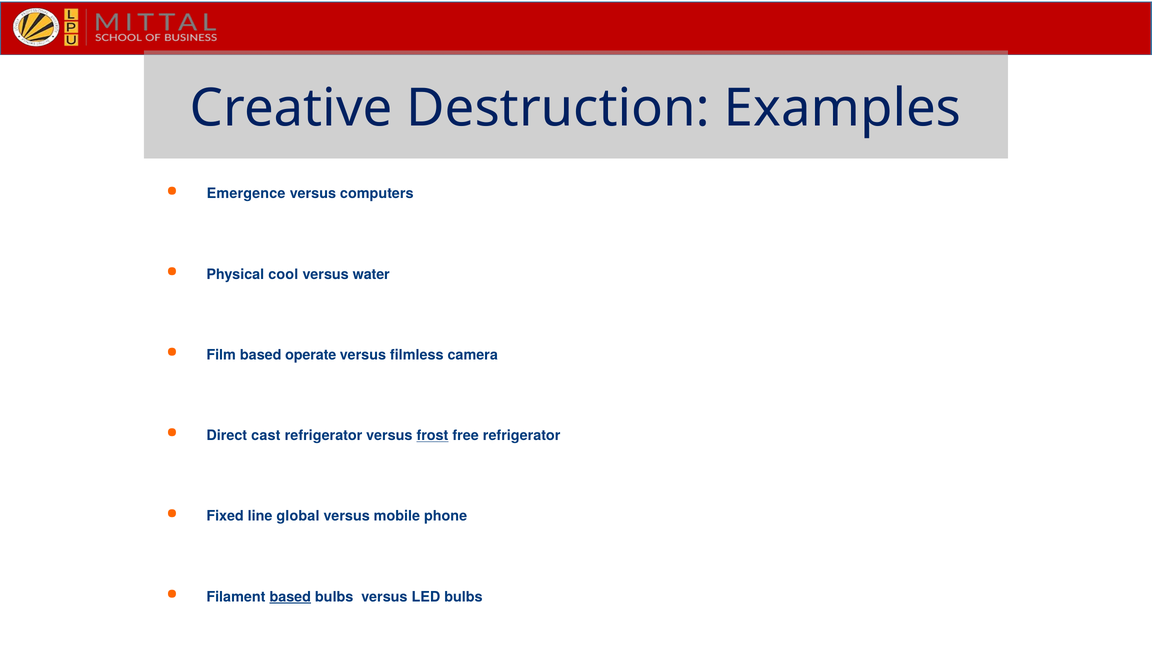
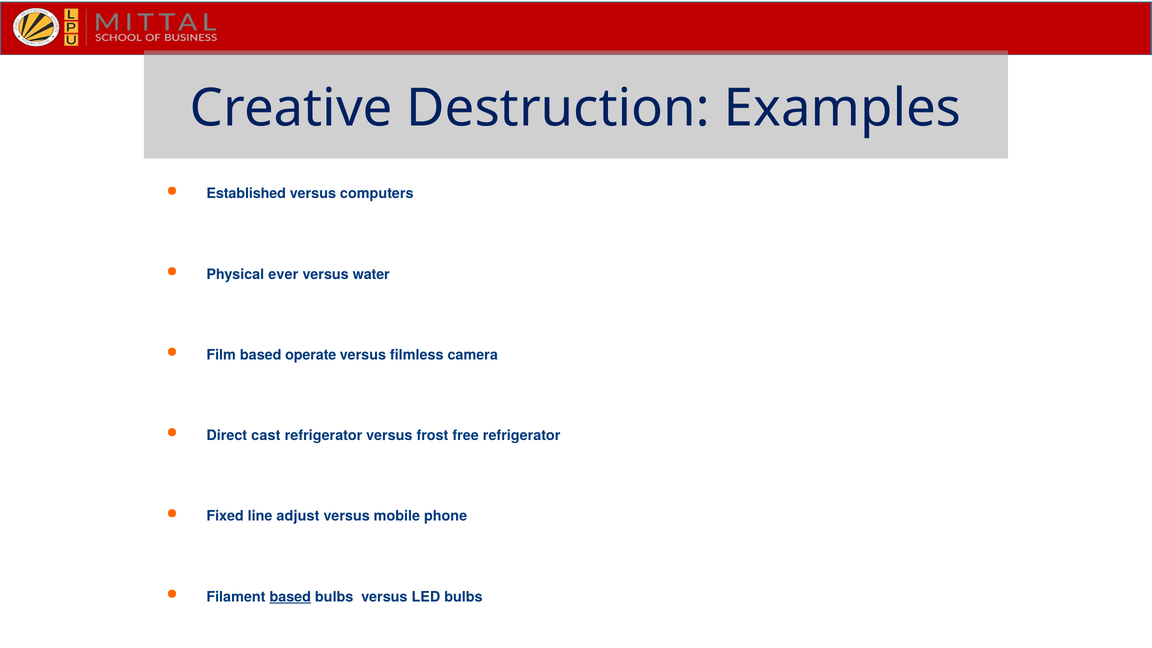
Emergence: Emergence -> Established (246, 194)
cool: cool -> ever (283, 274)
frost underline: present -> none (432, 436)
global: global -> adjust (298, 516)
